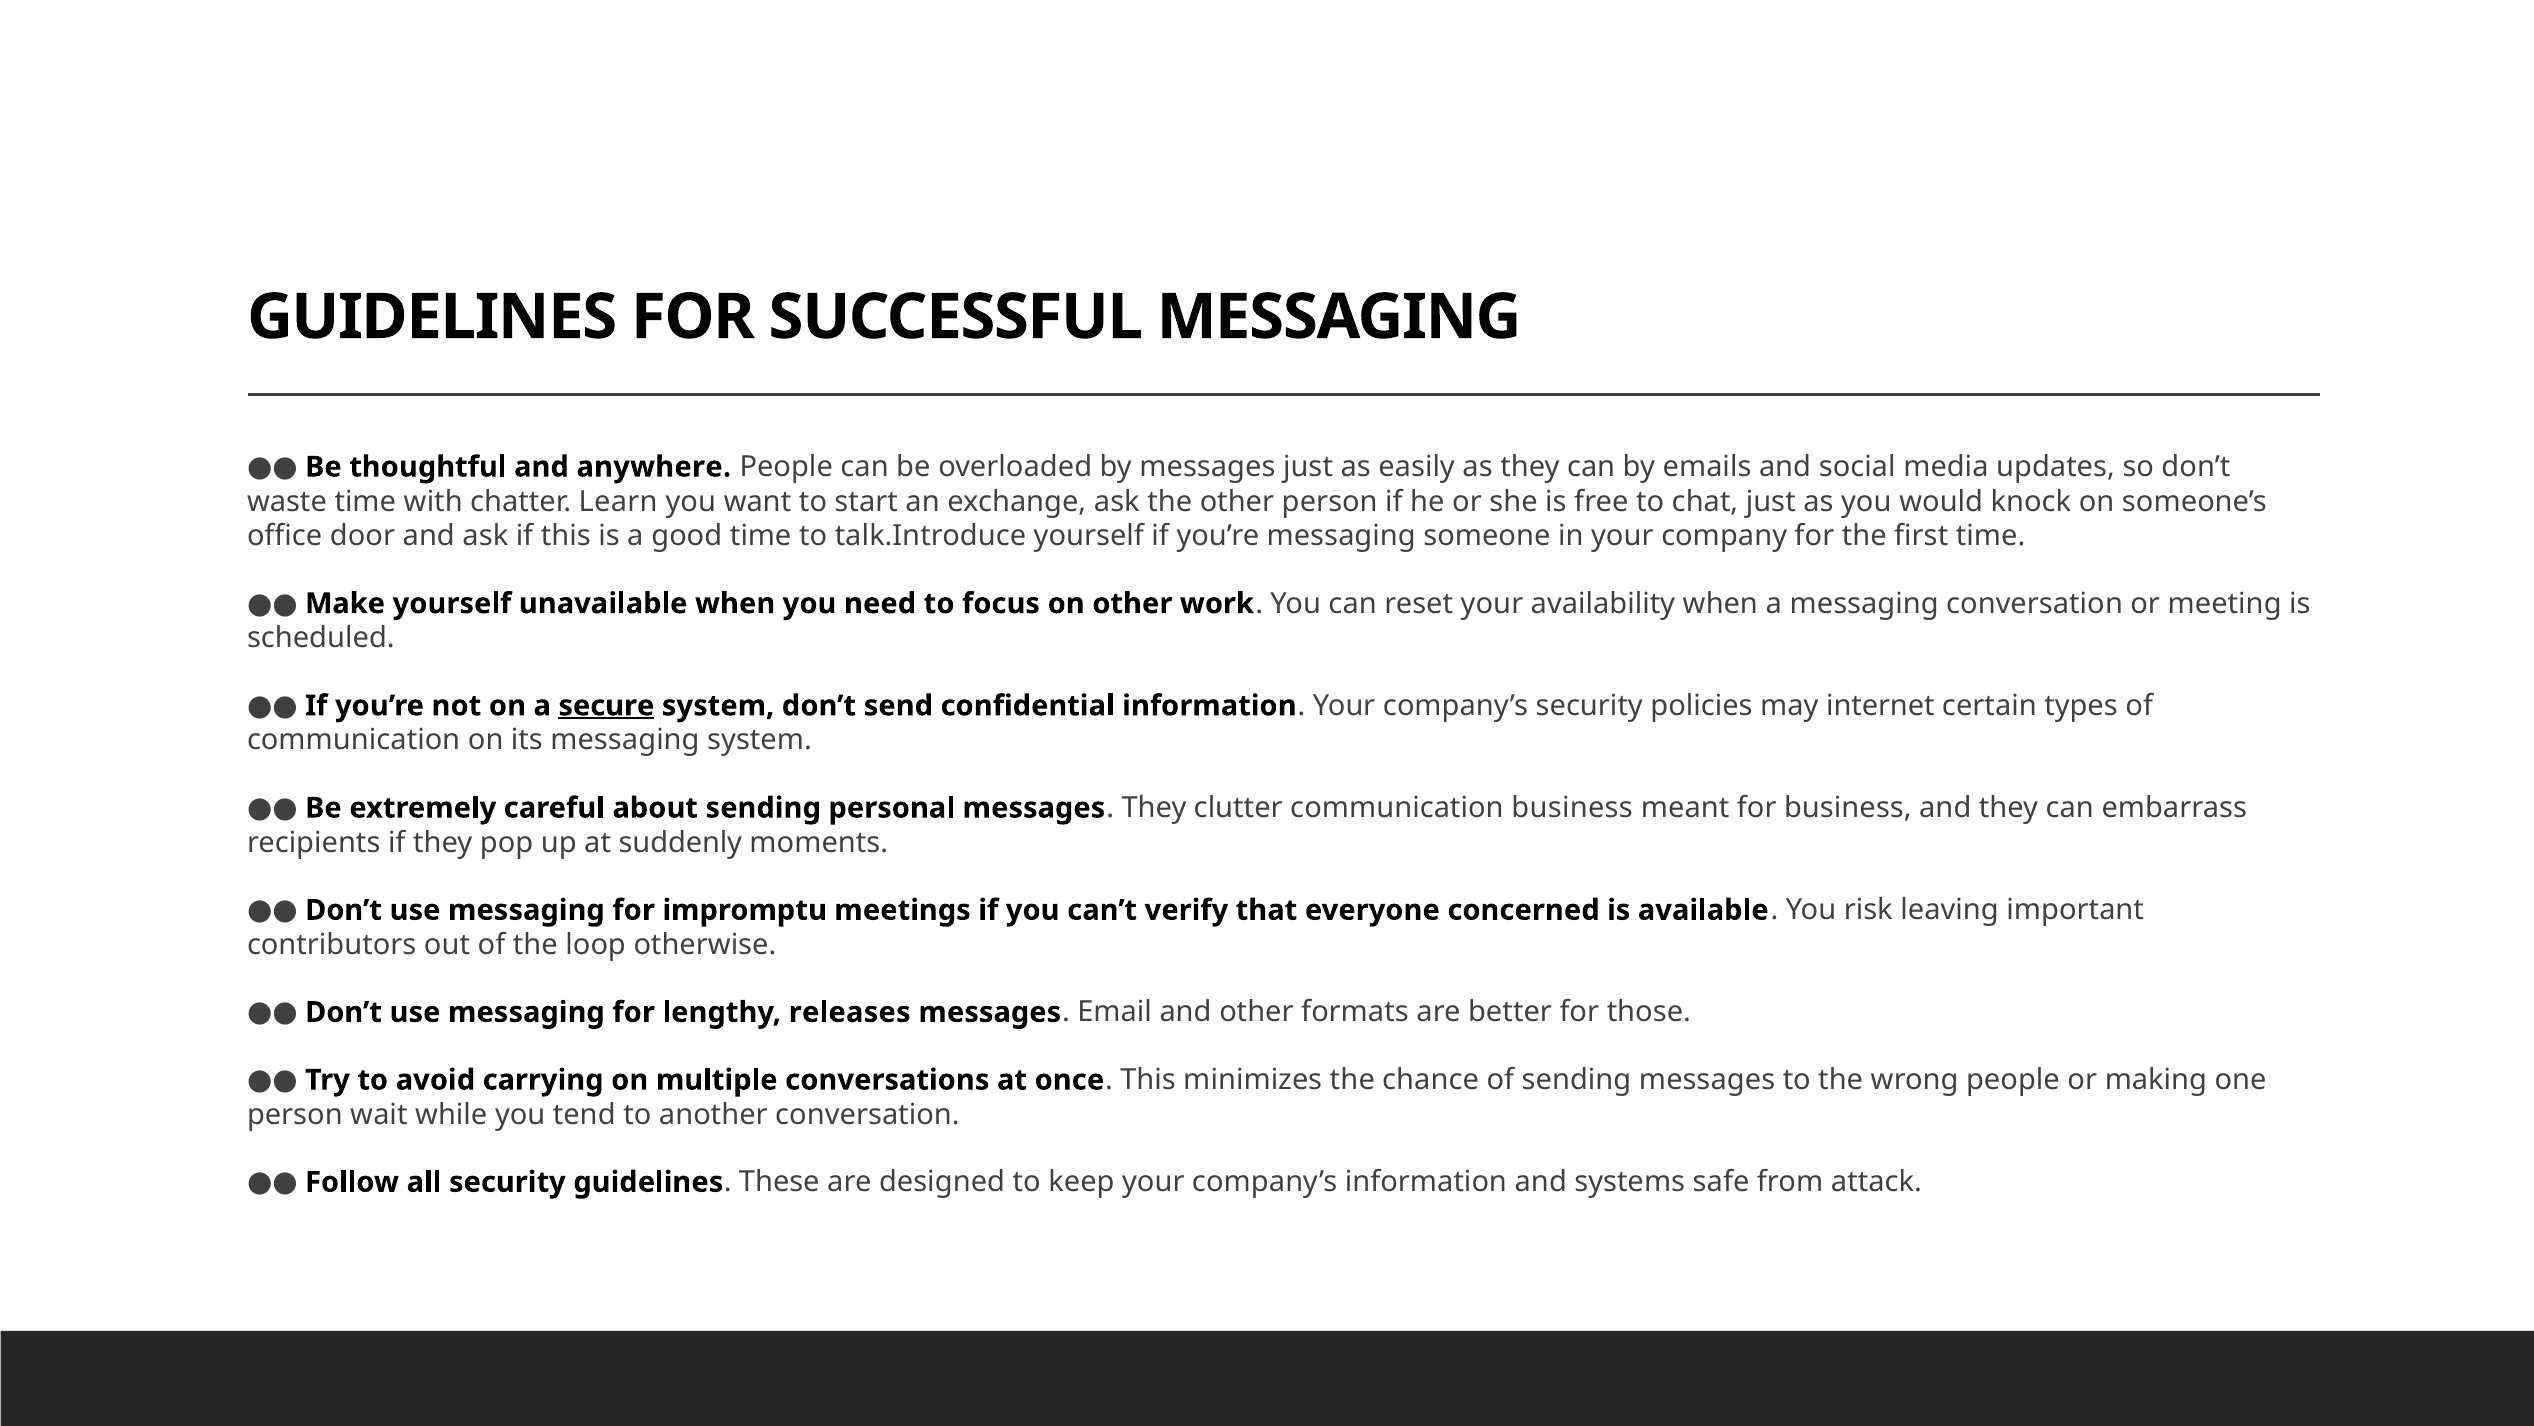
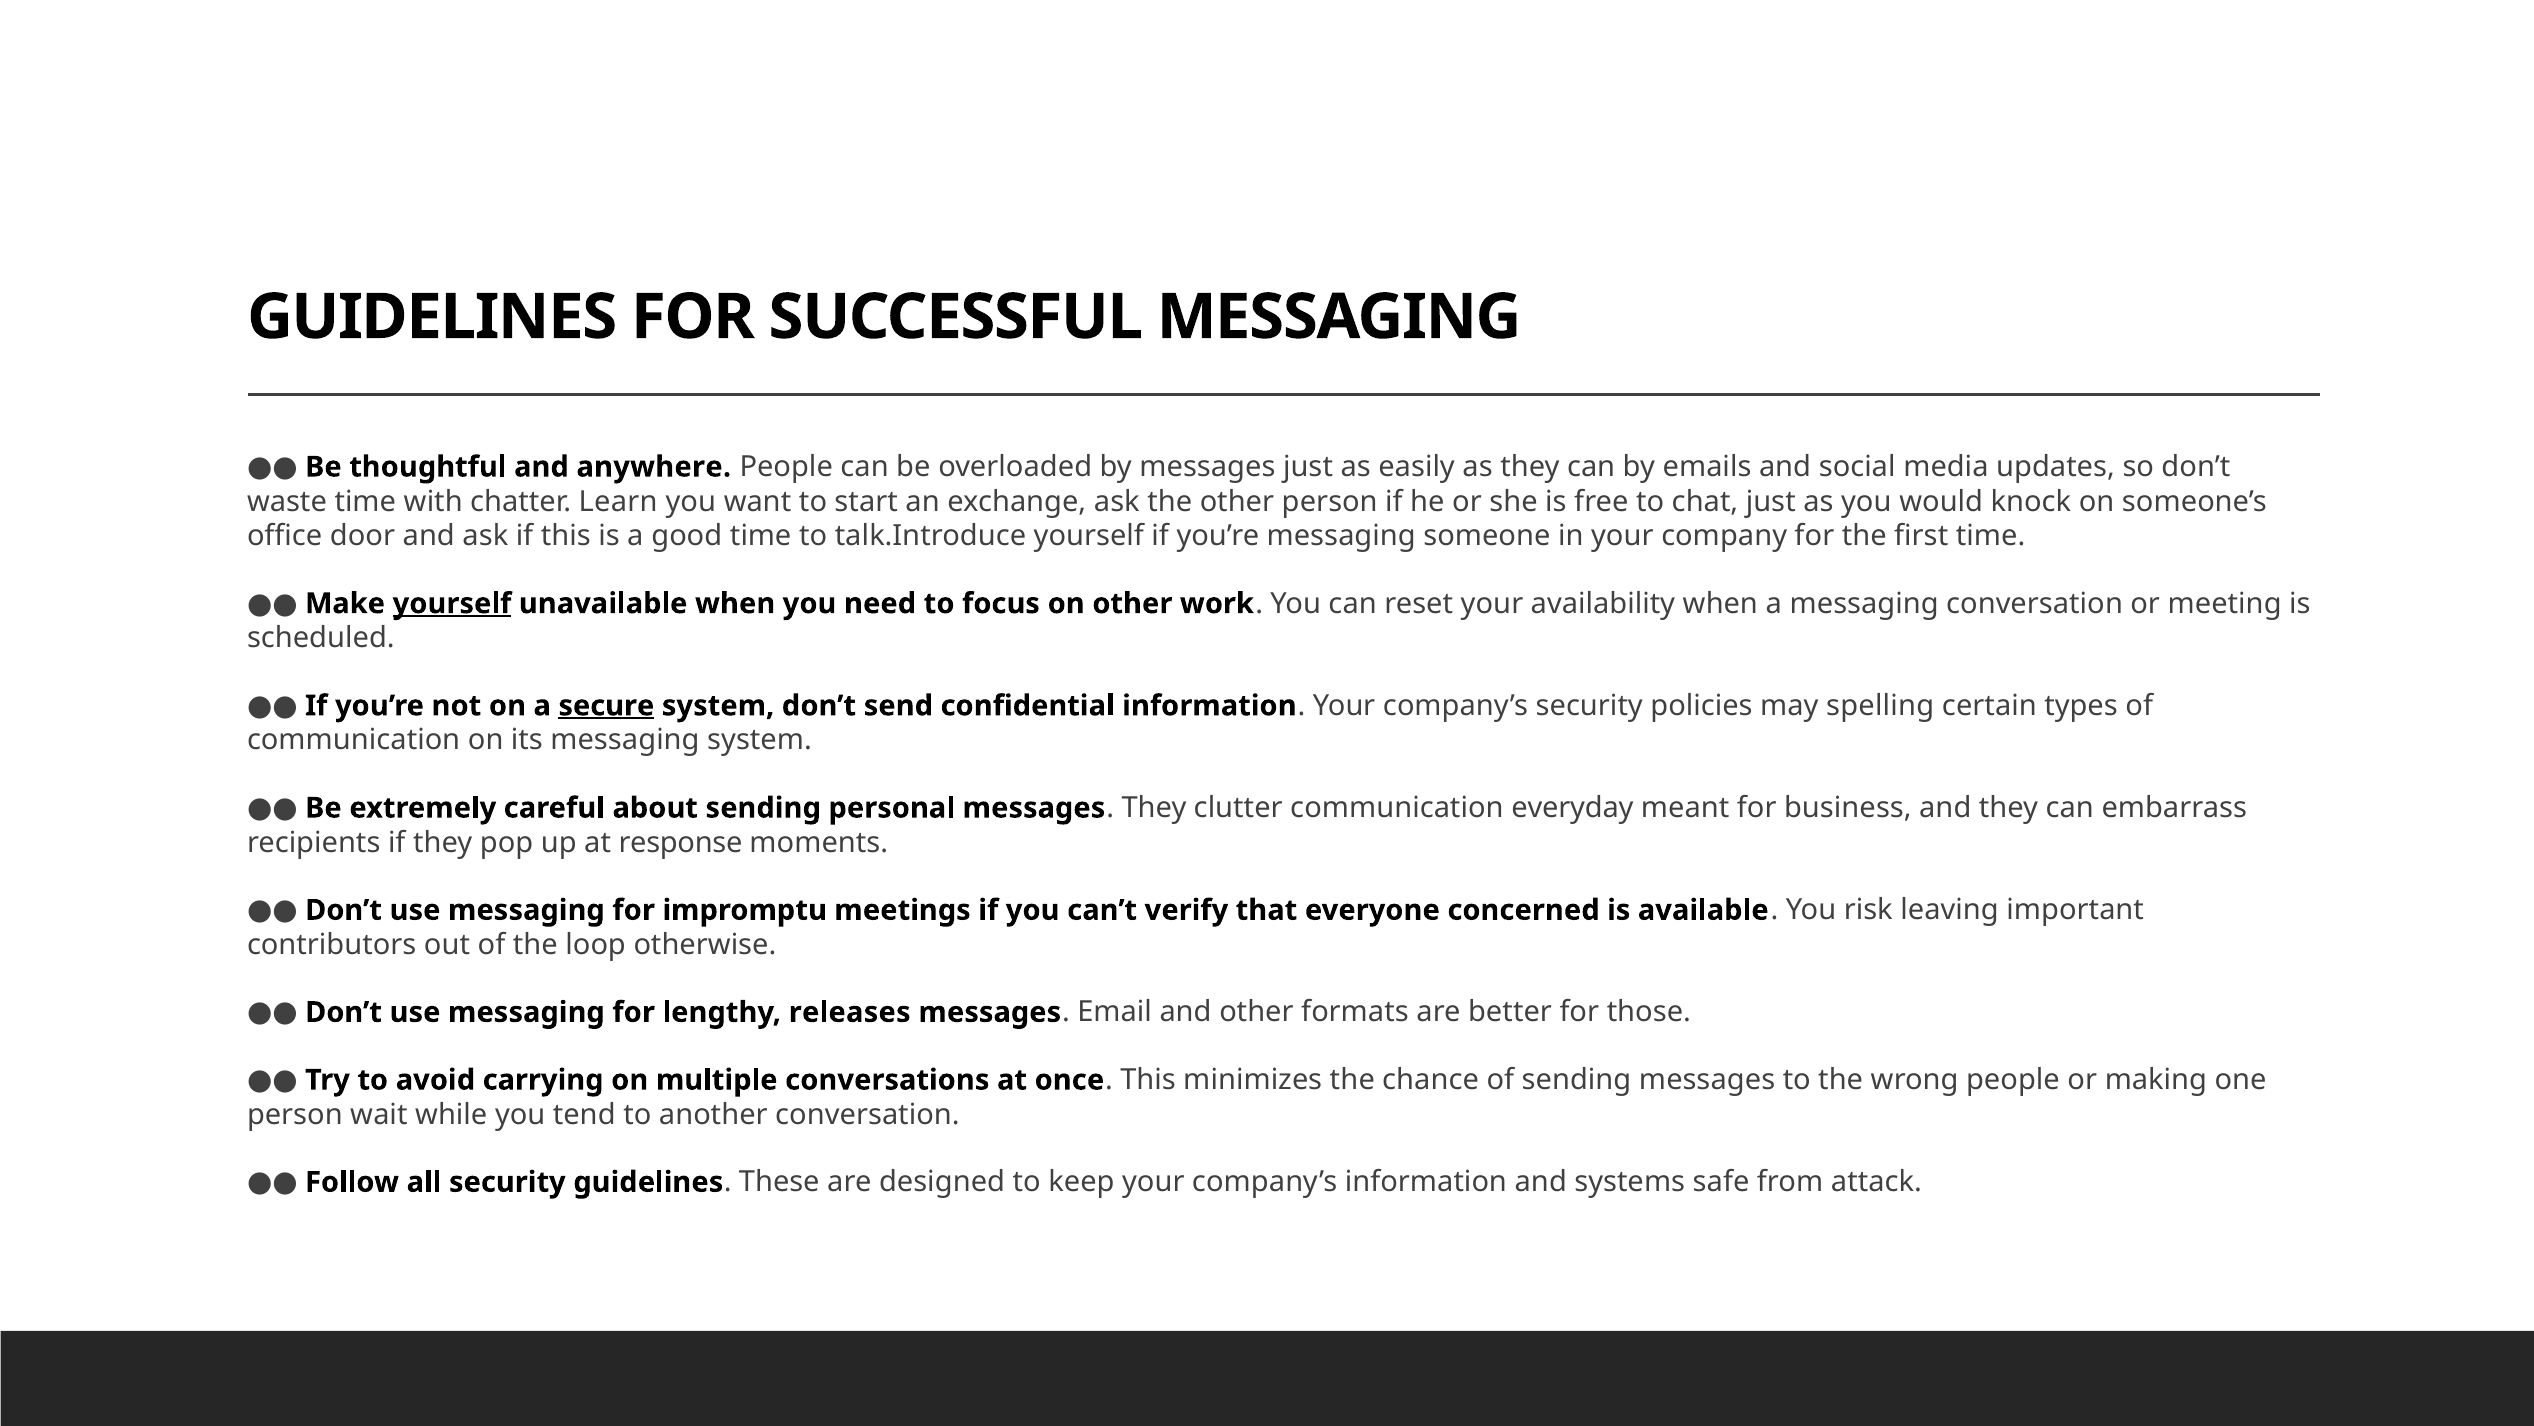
yourself underline: none -> present (452, 603)
internet: internet -> spelling (1880, 705)
communication business: business -> everyday (1572, 808)
suddenly: suddenly -> response (680, 842)
